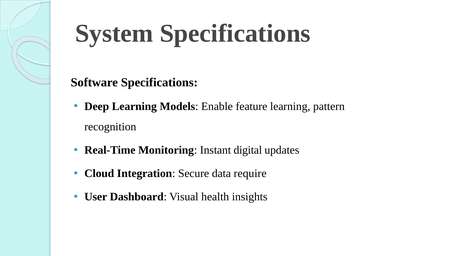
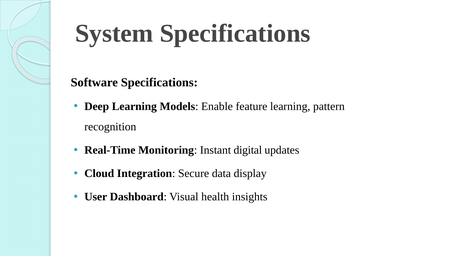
require: require -> display (250, 174)
